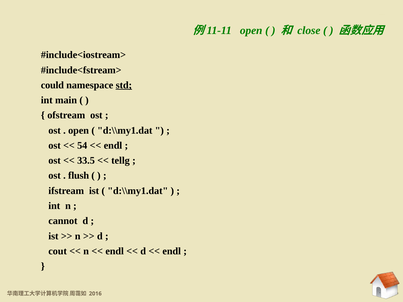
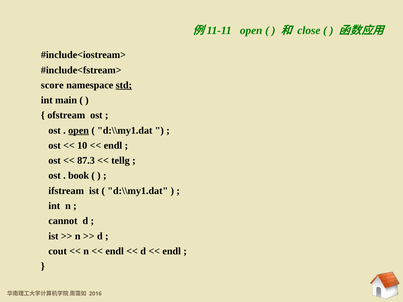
could: could -> score (52, 85)
open underline: none -> present (79, 130)
54: 54 -> 10 (82, 146)
33.5: 33.5 -> 87.3 (86, 161)
flush: flush -> book (79, 176)
